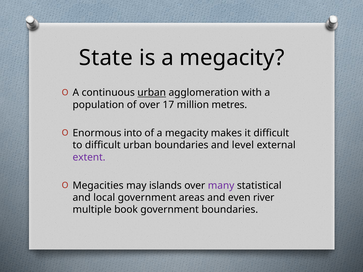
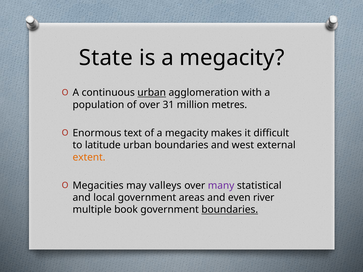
17: 17 -> 31 (168, 105)
into: into -> text (133, 133)
to difficult: difficult -> latitude (103, 145)
level: level -> west (243, 145)
extent colour: purple -> orange (89, 157)
islands: islands -> valleys (165, 186)
boundaries underline: none -> present (230, 210)
